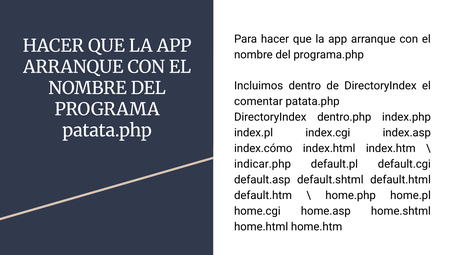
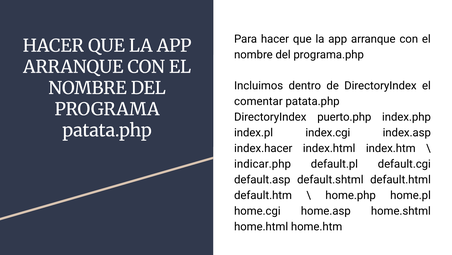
dentro.php: dentro.php -> puerto.php (344, 117)
index.cómo: index.cómo -> index.hacer (263, 148)
